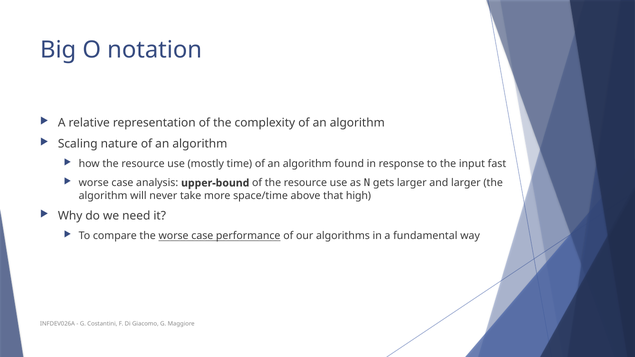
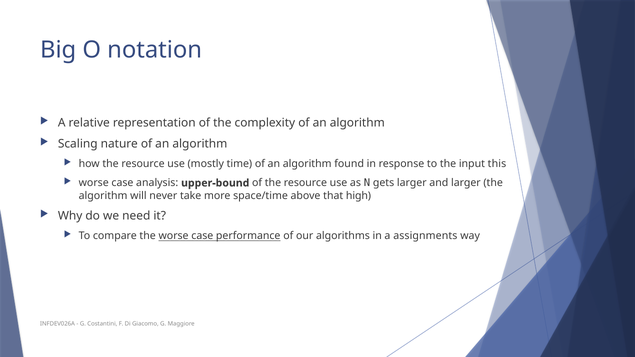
fast: fast -> this (497, 164)
fundamental: fundamental -> assignments (425, 236)
